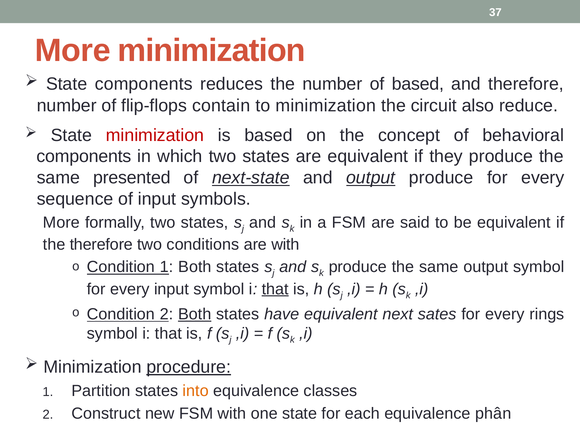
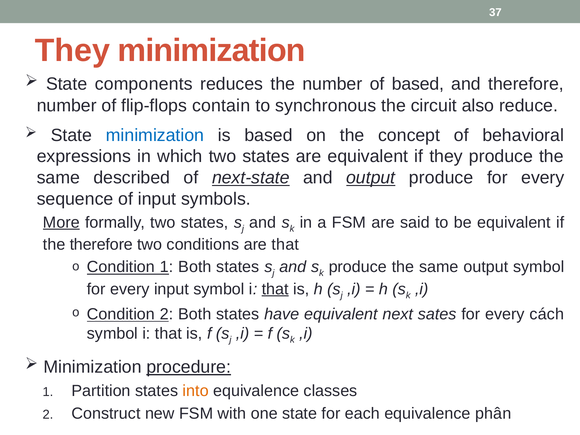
More: More -> They (73, 51)
to minimization: minimization -> synchronous (326, 106)
minimization colour: red -> blue (155, 135)
components: components -> expressions (84, 156)
presented: presented -> described (132, 178)
More underline: none -> present (61, 222)
are with: with -> that (285, 244)
Both underline: present -> none (195, 314)
rings: rings -> cách (547, 314)
